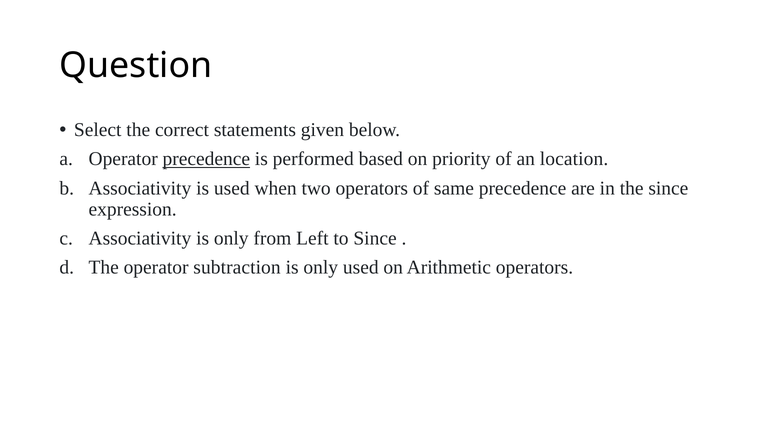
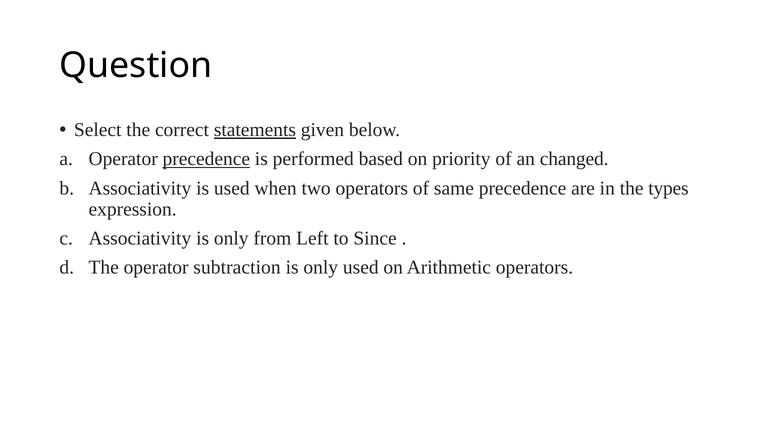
statements underline: none -> present (255, 130)
location: location -> changed (574, 159)
the since: since -> types (668, 188)
